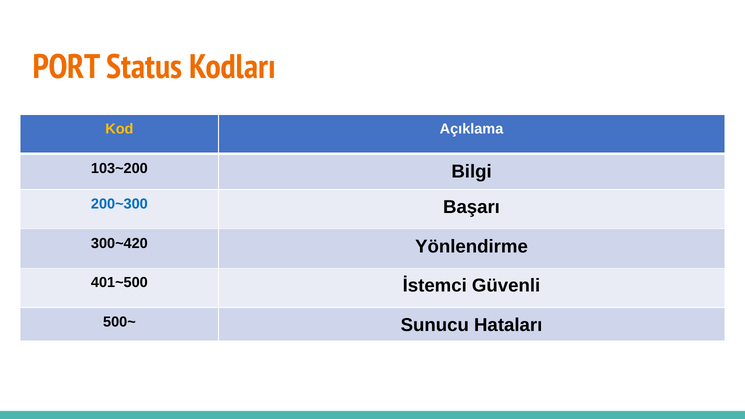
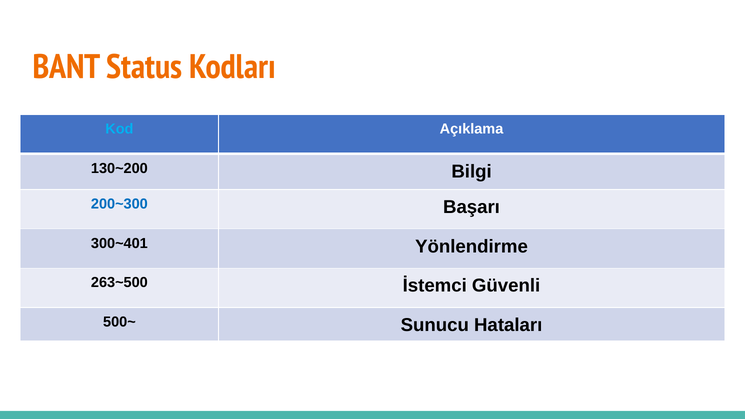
PORT: PORT -> BANT (67, 67)
Kod colour: yellow -> light blue (119, 129)
103~200: 103~200 -> 130~200 (119, 168)
300~420: 300~420 -> 300~401 (119, 243)
401~500: 401~500 -> 263~500 (119, 283)
